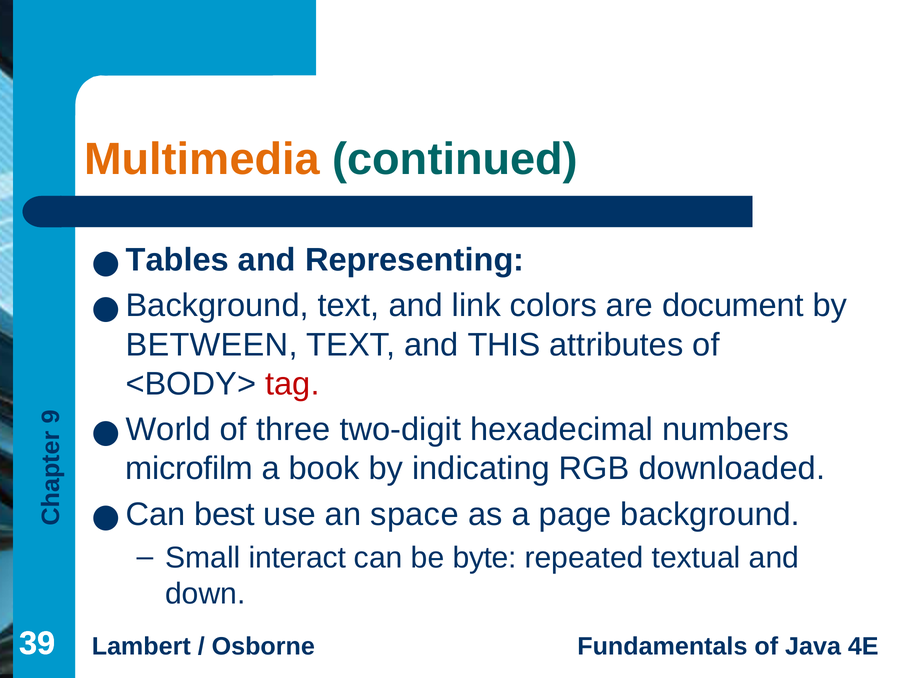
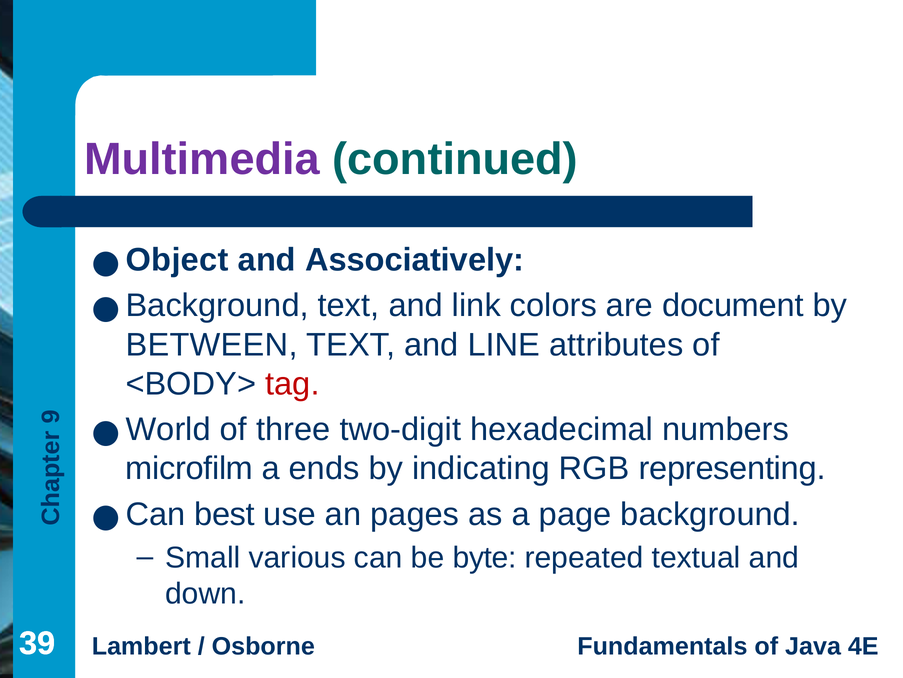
Multimedia colour: orange -> purple (202, 159)
Tables: Tables -> Object (177, 260)
Representing: Representing -> Associatively (415, 260)
THIS: THIS -> LINE (504, 344)
book: book -> ends (324, 468)
downloaded: downloaded -> representing (732, 468)
space: space -> pages (415, 514)
interact: interact -> various (297, 557)
